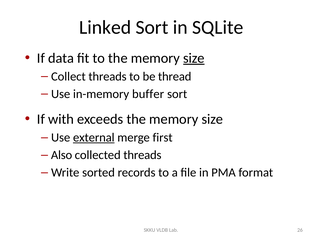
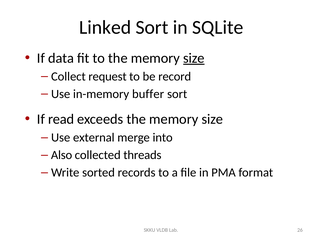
Collect threads: threads -> request (108, 77)
thread: thread -> record (175, 77)
with: with -> read (61, 119)
external underline: present -> none (94, 138)
first: first -> into (163, 138)
